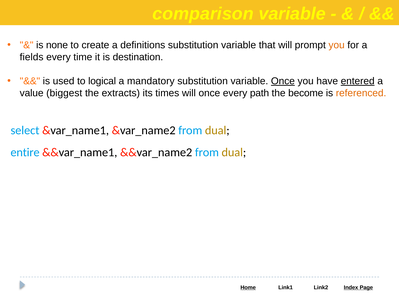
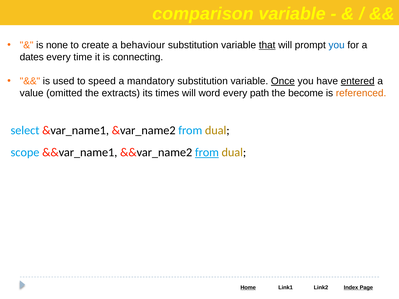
definitions: definitions -> behaviour (143, 45)
that underline: none -> present (267, 45)
you colour: orange -> blue (337, 45)
fields: fields -> dates (32, 57)
destination: destination -> connecting (138, 57)
logical: logical -> speed (102, 81)
biggest: biggest -> omitted (64, 93)
will once: once -> word (209, 93)
entire: entire -> scope (25, 152)
from underline: none -> present (207, 152)
